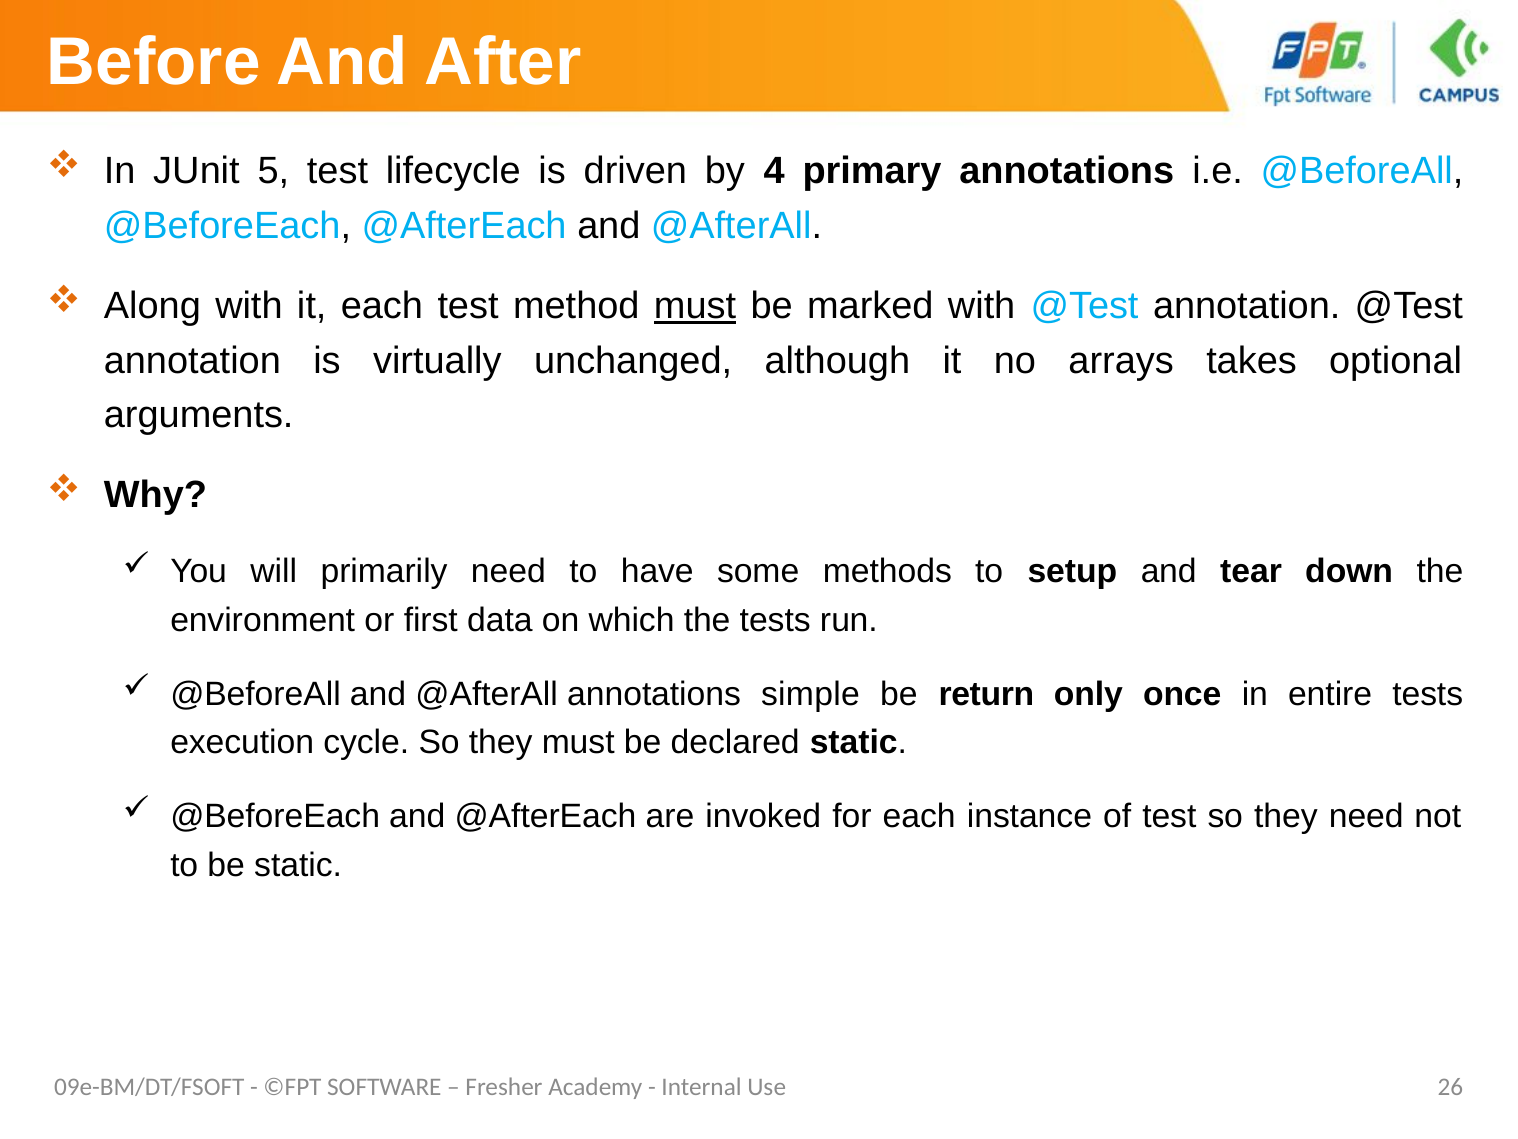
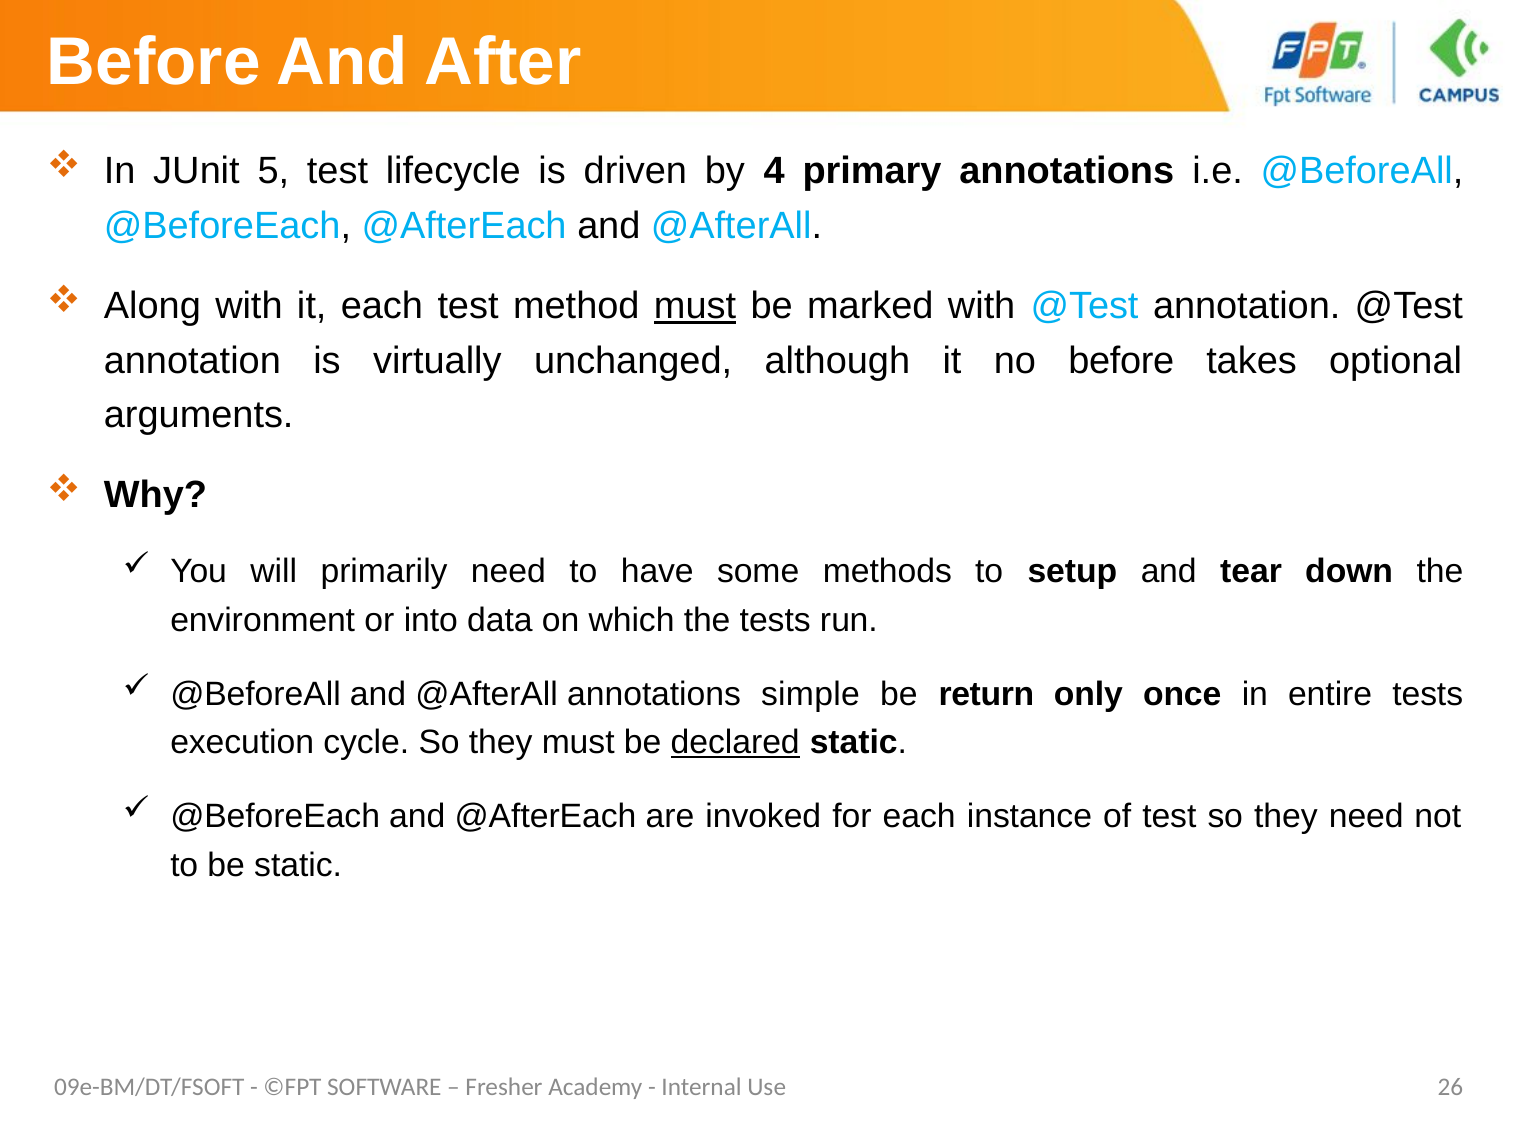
no arrays: arrays -> before (1121, 361)
first: first -> into (431, 620)
declared underline: none -> present (735, 742)
